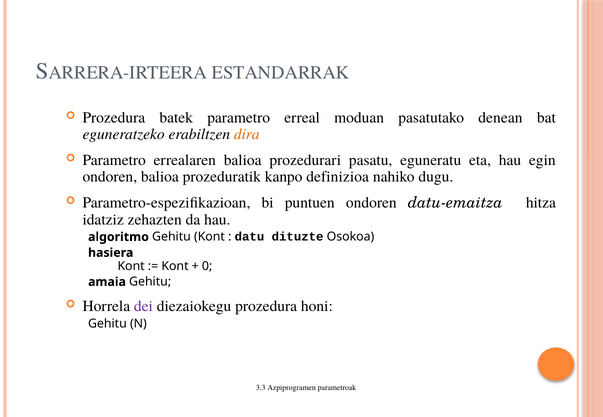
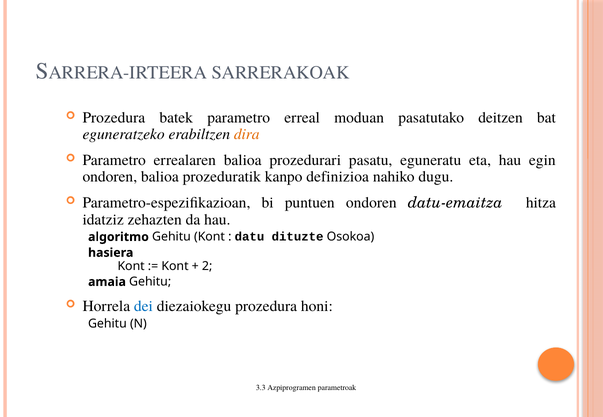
ESTANDARRAK: ESTANDARRAK -> SARRERAKOAK (281, 73)
denean: denean -> deitzen (501, 118)
0: 0 -> 2 (207, 266)
dei colour: purple -> blue (143, 306)
